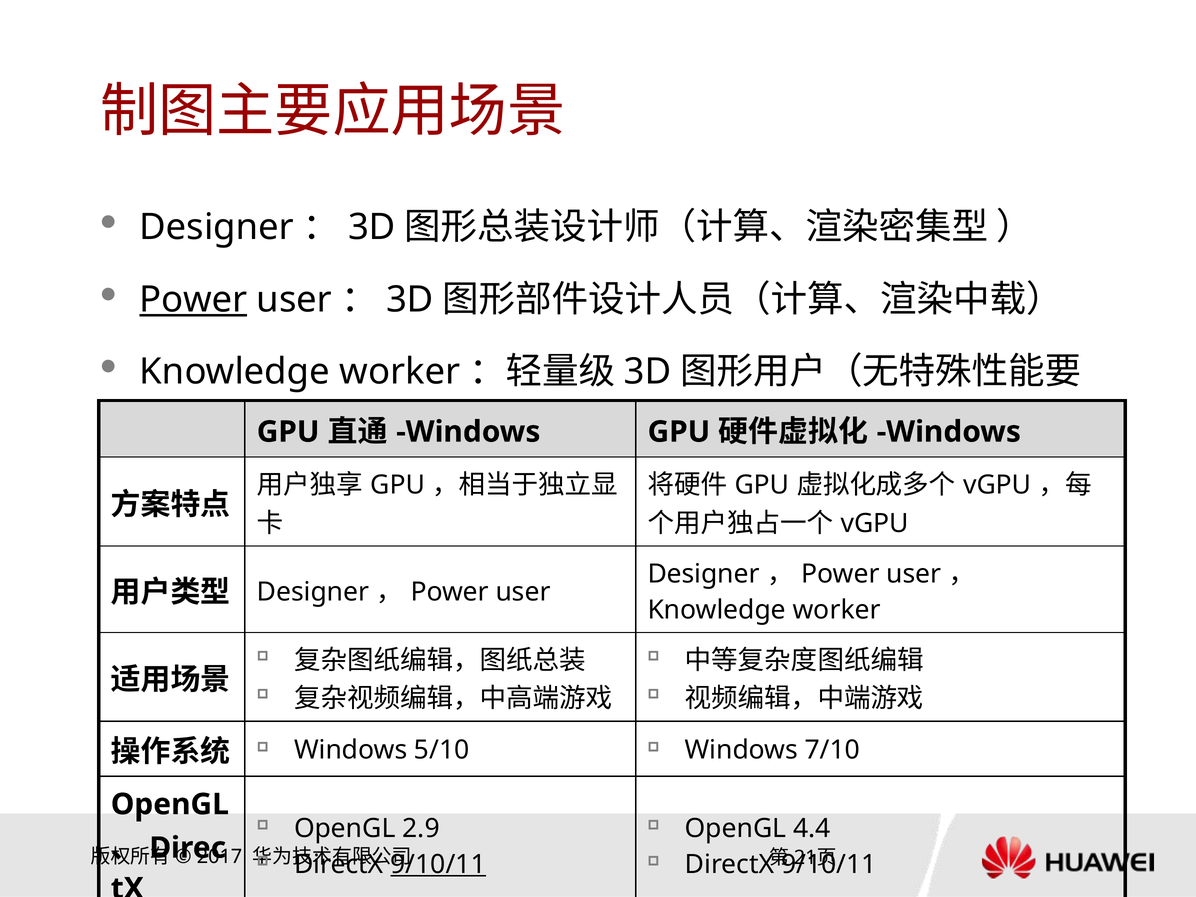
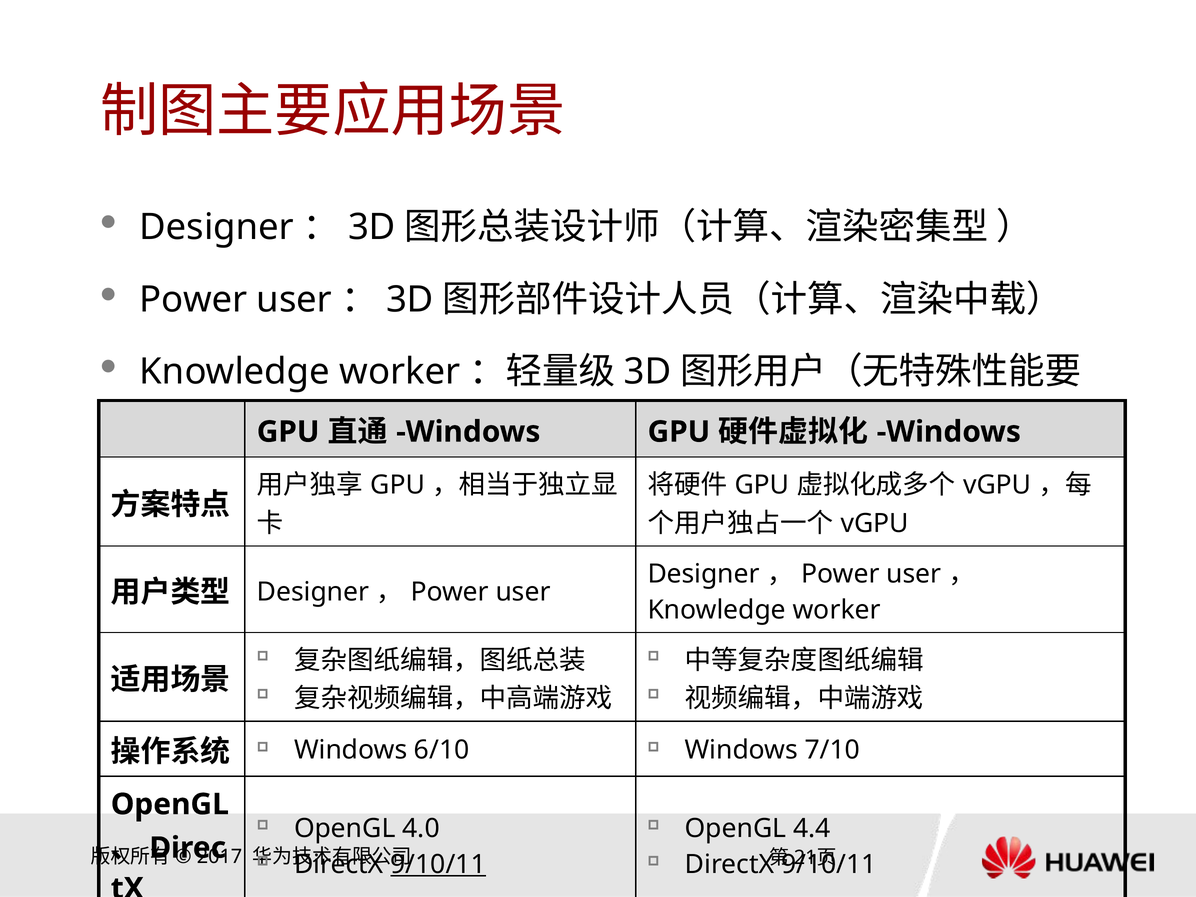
Power underline: present -> none (193, 300)
5/10: 5/10 -> 6/10 (442, 750)
2.9: 2.9 -> 4.0 (421, 828)
